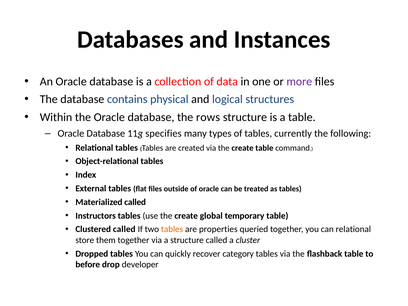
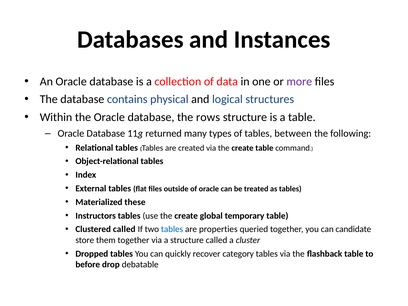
specifies: specifies -> returned (164, 134)
currently: currently -> between (293, 134)
Materialized called: called -> these (135, 202)
tables colour: orange -> blue (172, 229)
can relational: relational -> candidate (353, 229)
developer: developer -> debatable (140, 265)
